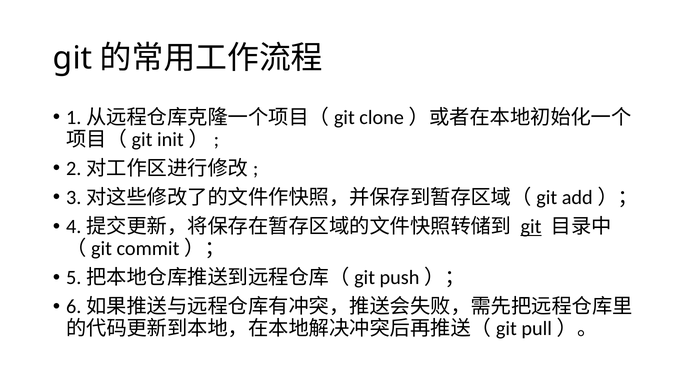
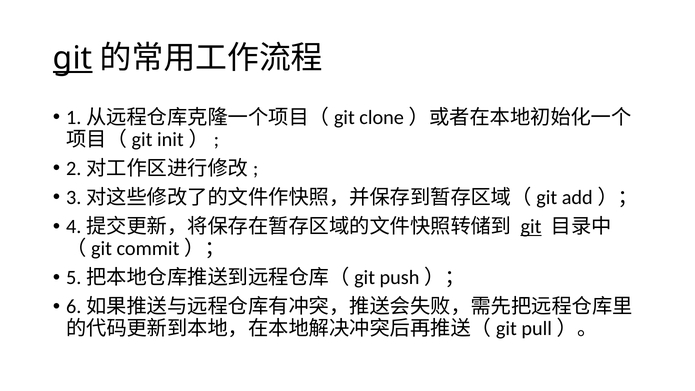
git underline: none -> present (73, 58)
